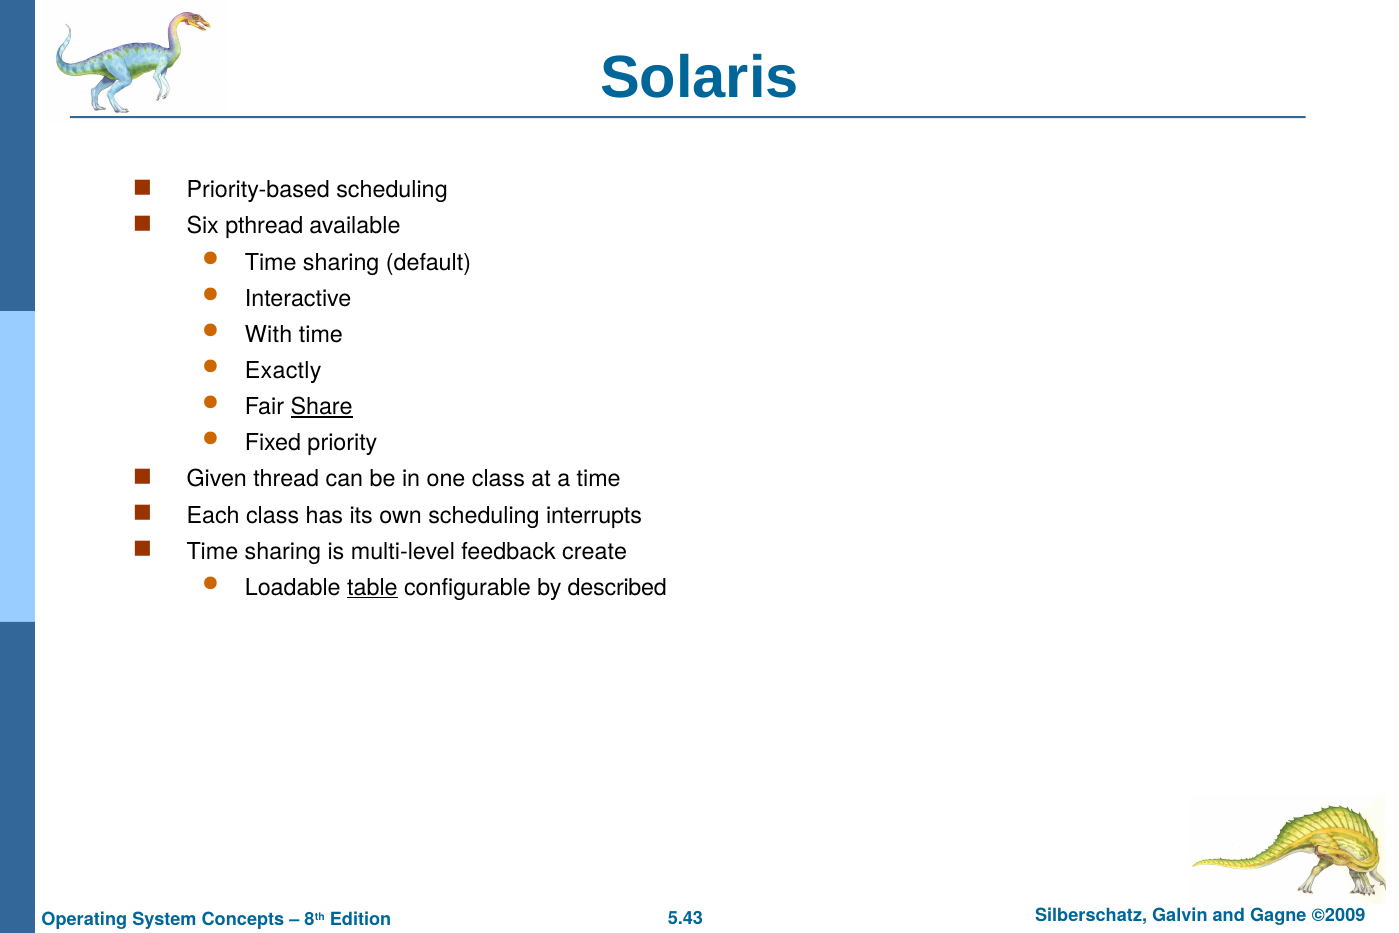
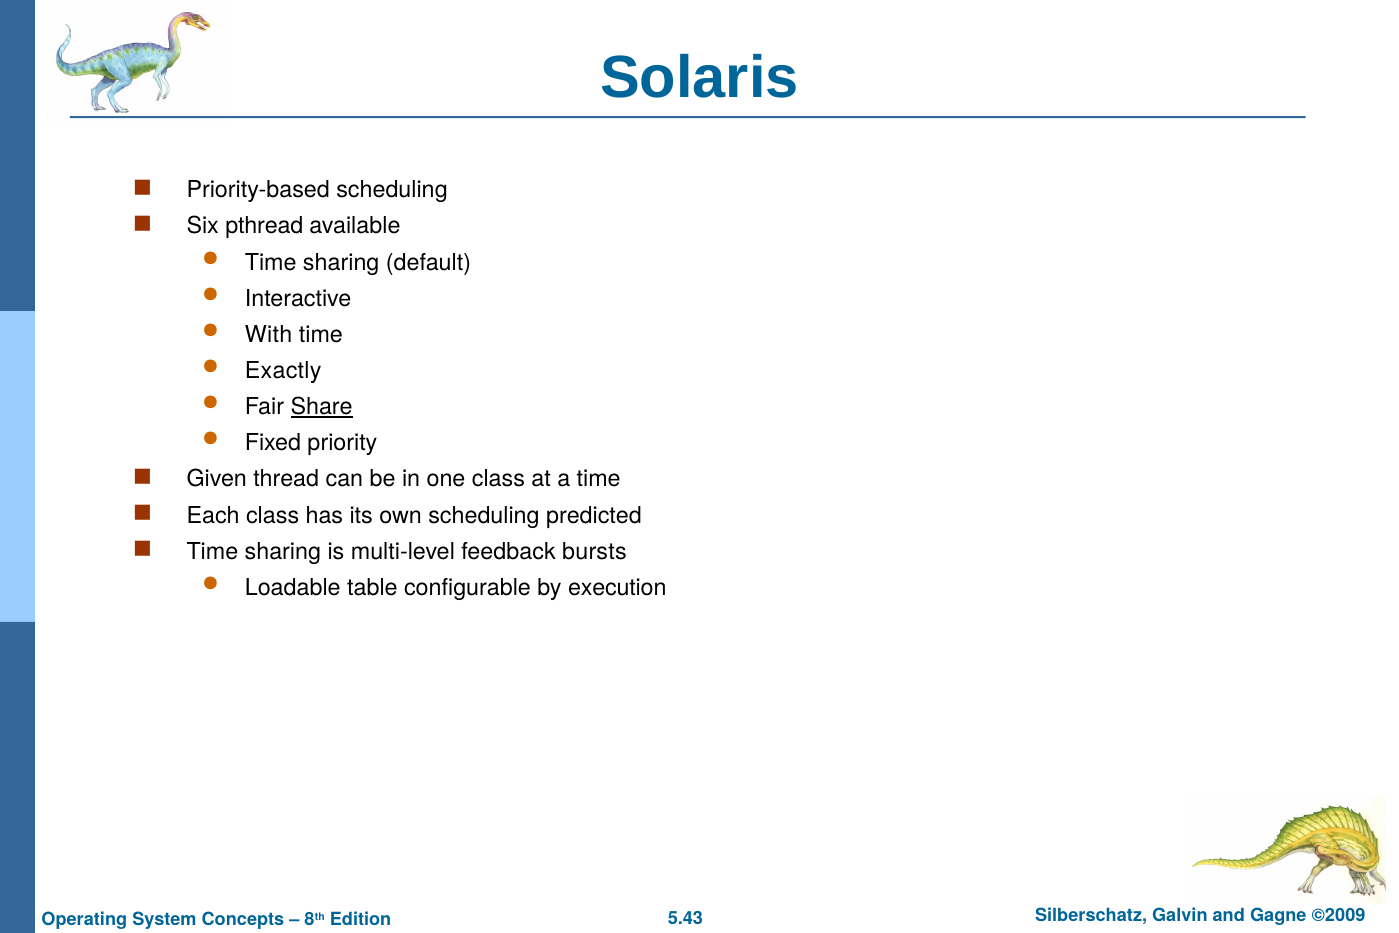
interrupts: interrupts -> predicted (594, 515)
create: create -> bursts (594, 551)
table underline: present -> none (372, 587)
described: described -> execution (617, 587)
